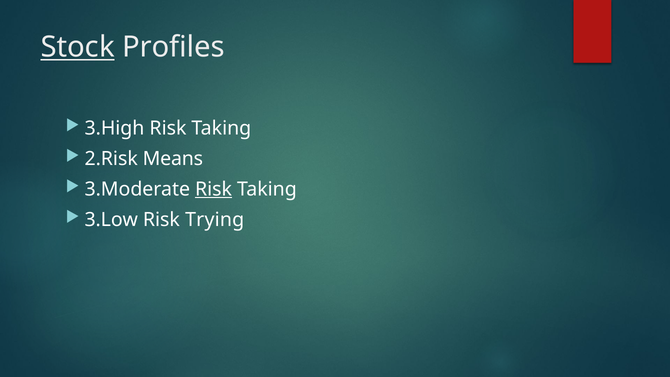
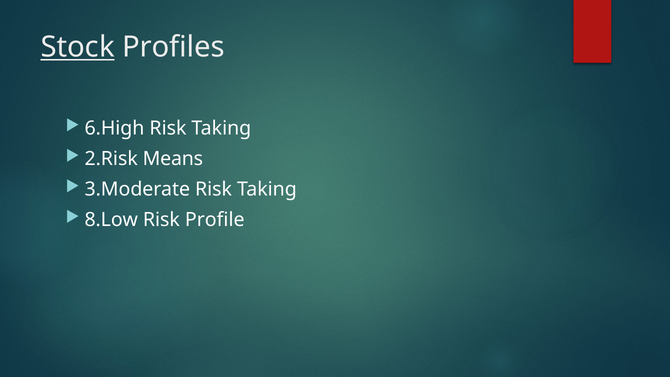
3.High: 3.High -> 6.High (114, 128)
Risk underline: present -> none (214, 189)
3.Low: 3.Low -> 8.Low (111, 220)
Trying: Trying -> Profile (215, 220)
